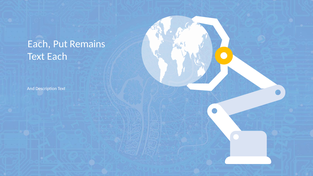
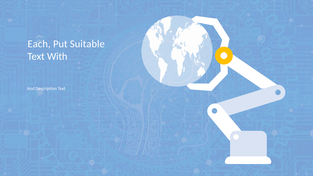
Remains: Remains -> Suitable (87, 44)
Text Each: Each -> With (57, 57)
